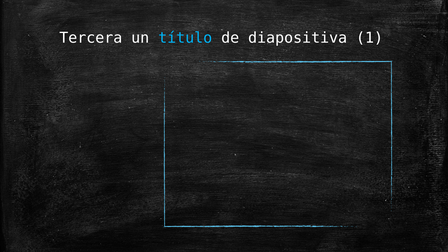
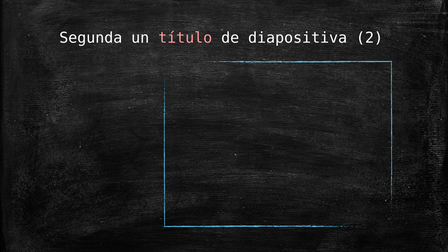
Tercera: Tercera -> Segunda (91, 38)
título colour: light blue -> pink (185, 38)
1: 1 -> 2 (370, 38)
